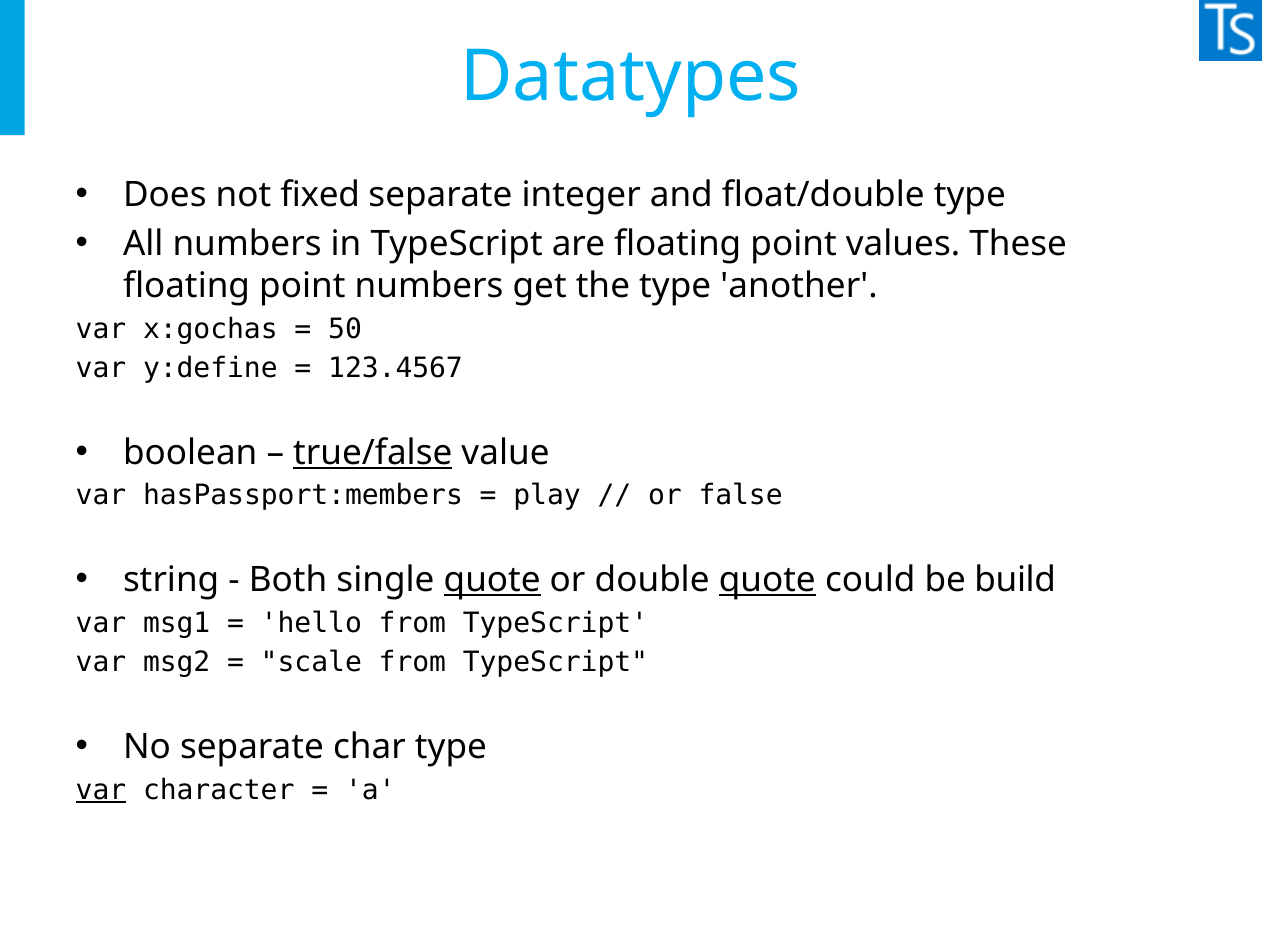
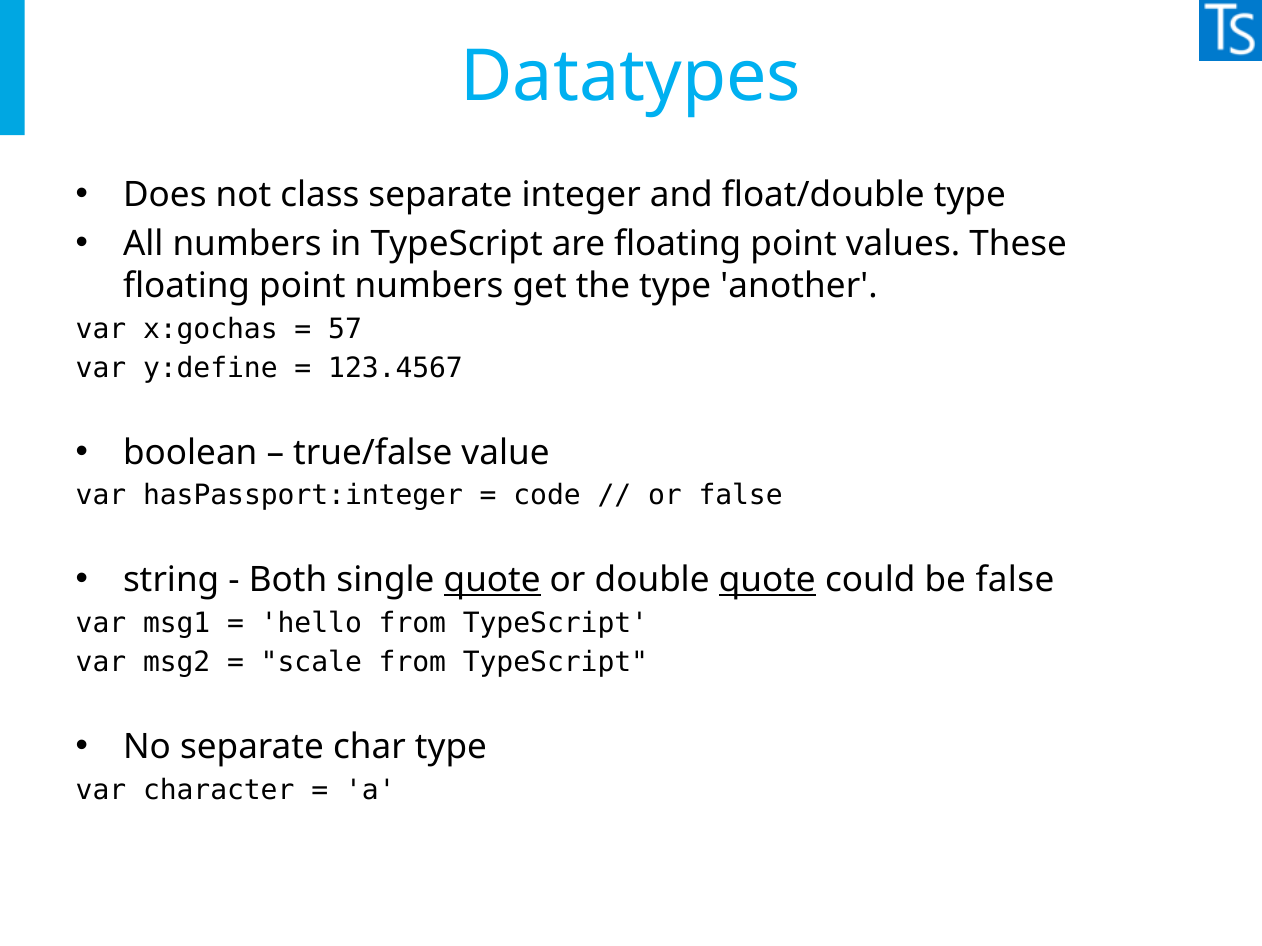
fixed: fixed -> class (320, 195)
50: 50 -> 57 (345, 329)
true/false underline: present -> none (373, 453)
hasPassport:members: hasPassport:members -> hasPassport:integer (303, 496)
play: play -> code (547, 496)
be build: build -> false (1015, 581)
var underline: present -> none (101, 790)
